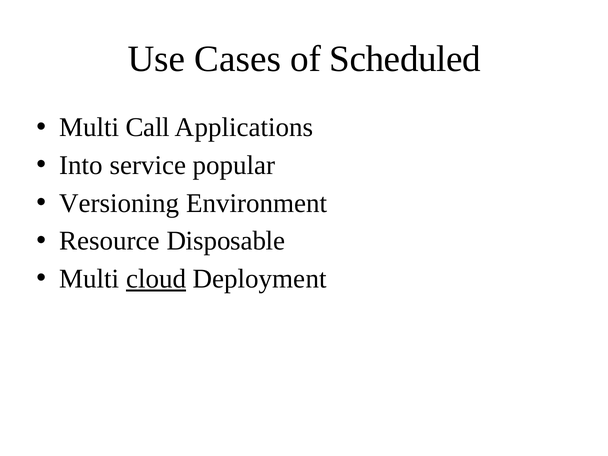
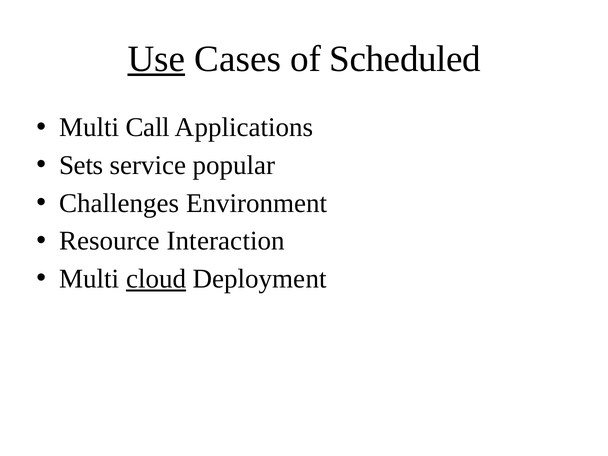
Use underline: none -> present (156, 59)
Into: Into -> Sets (81, 165)
Versioning: Versioning -> Challenges (119, 203)
Disposable: Disposable -> Interaction (226, 241)
